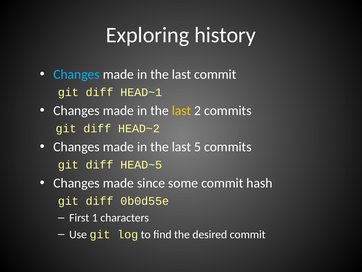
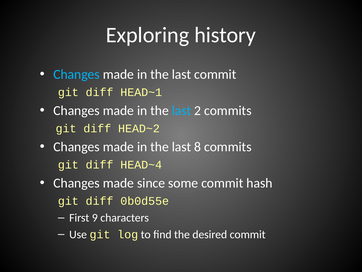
last colour: yellow -> light blue (182, 110)
5: 5 -> 8 (198, 147)
HEAD~5: HEAD~5 -> HEAD~4 (141, 164)
1: 1 -> 9 (95, 217)
